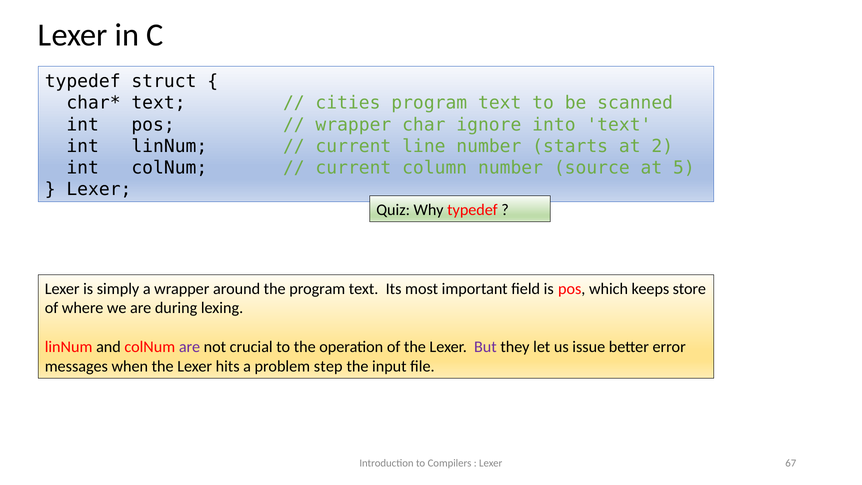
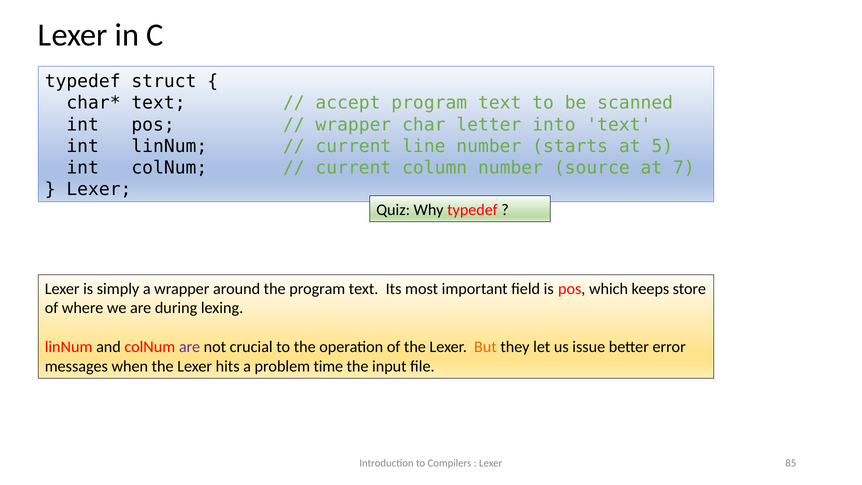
cities: cities -> accept (348, 103)
ignore: ignore -> letter (489, 125)
2: 2 -> 5 (662, 146)
5: 5 -> 7 (684, 168)
But colour: purple -> orange (485, 347)
step: step -> time (328, 366)
67: 67 -> 85 (791, 463)
